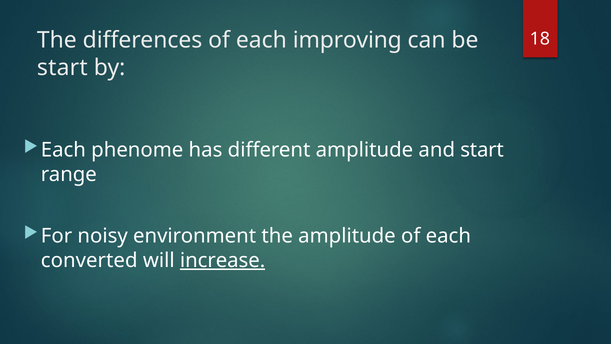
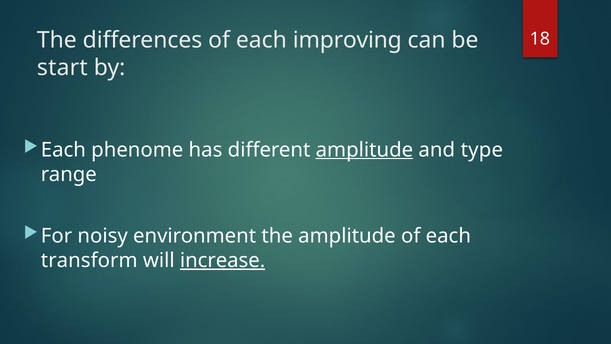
amplitude underline: none -> present (364, 150)
and start: start -> type (482, 150)
converted: converted -> transform (89, 260)
